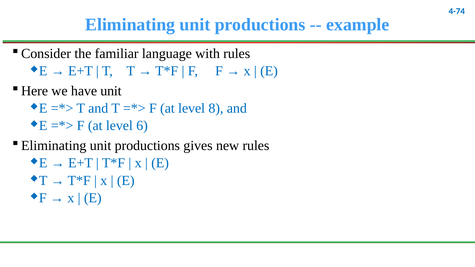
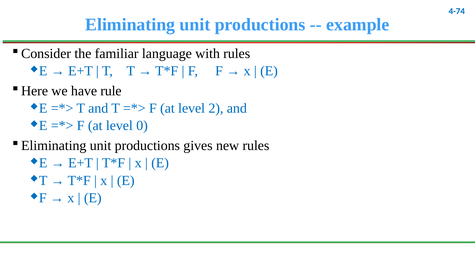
have unit: unit -> rule (111, 91)
8: 8 -> 2 (216, 108)
6: 6 -> 0 (142, 126)
